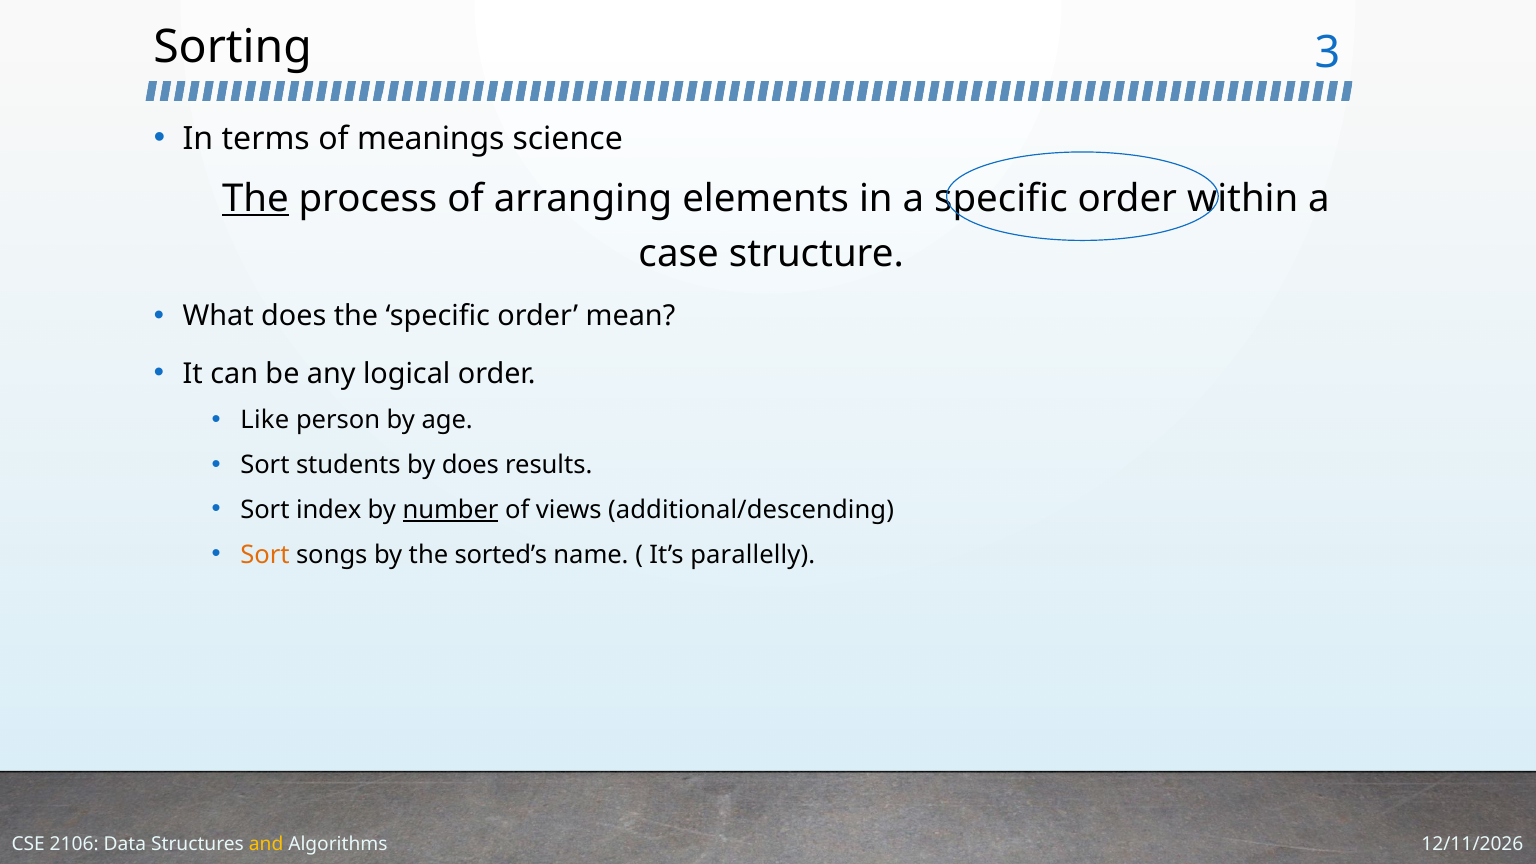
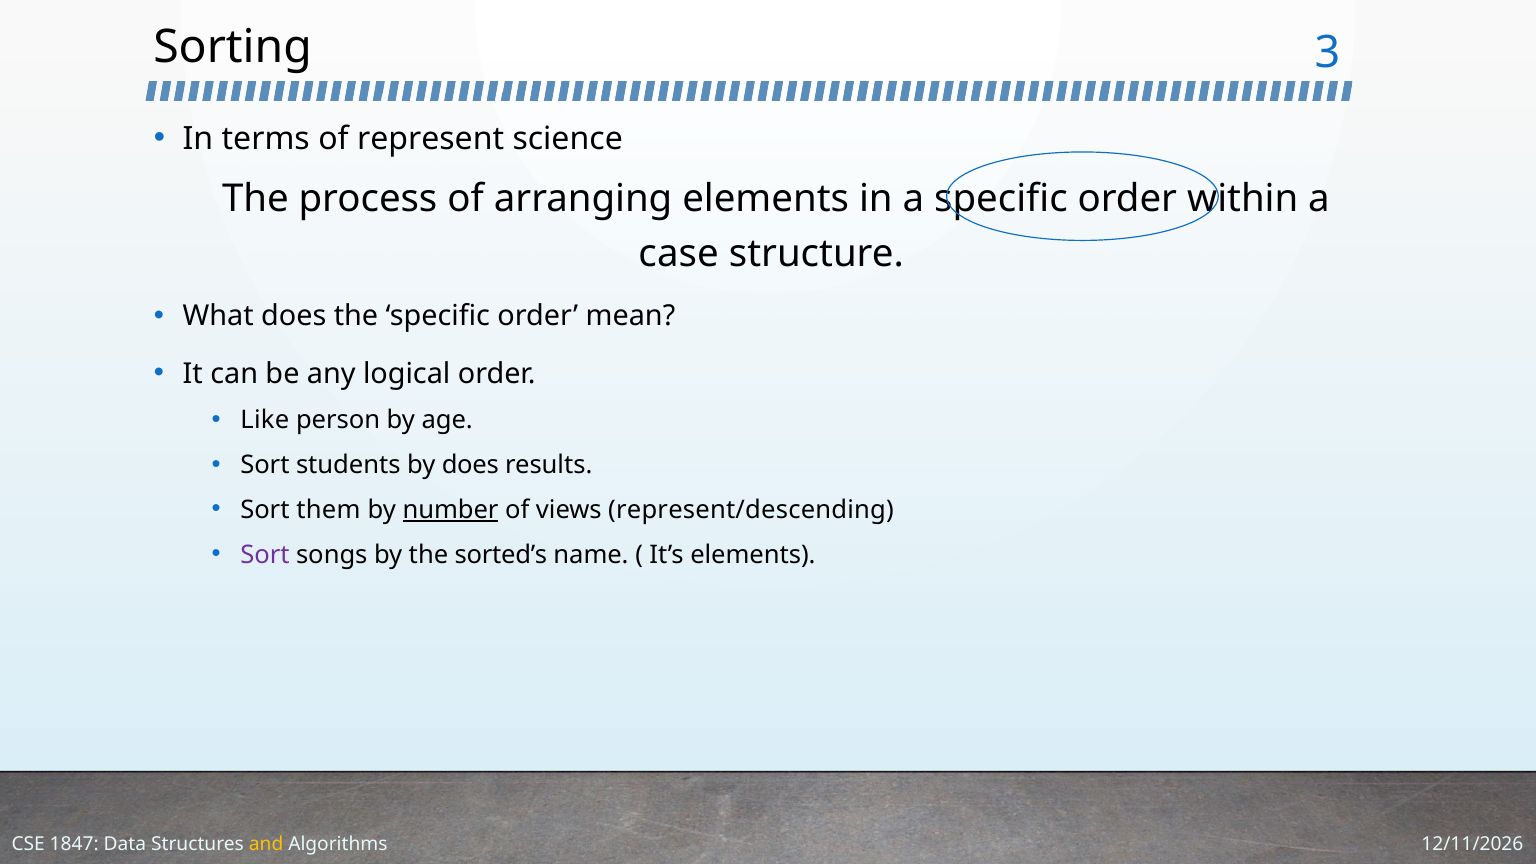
meanings: meanings -> represent (431, 139)
The underline: present -> none (255, 198)
index: index -> them (328, 510)
additional/descending: additional/descending -> represent/descending (751, 510)
Sort colour: orange -> purple (265, 555)
It’s parallelly: parallelly -> elements (753, 555)
2106: 2106 -> 1847 (74, 844)
